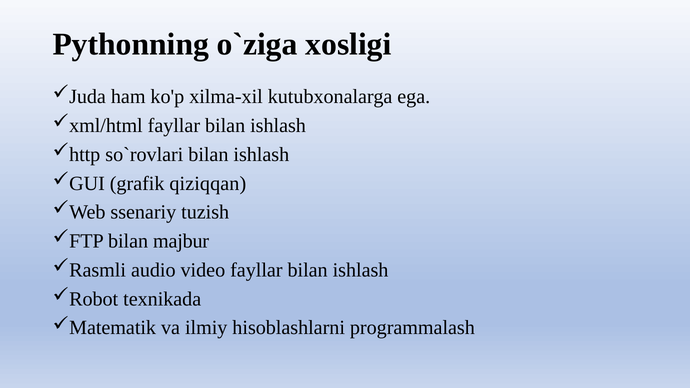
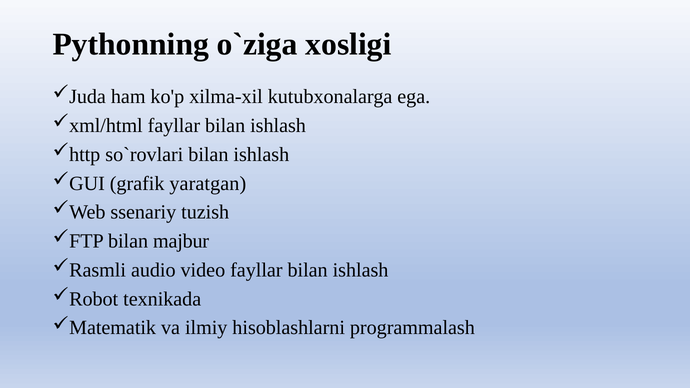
qiziqqan: qiziqqan -> yaratgan (208, 183)
